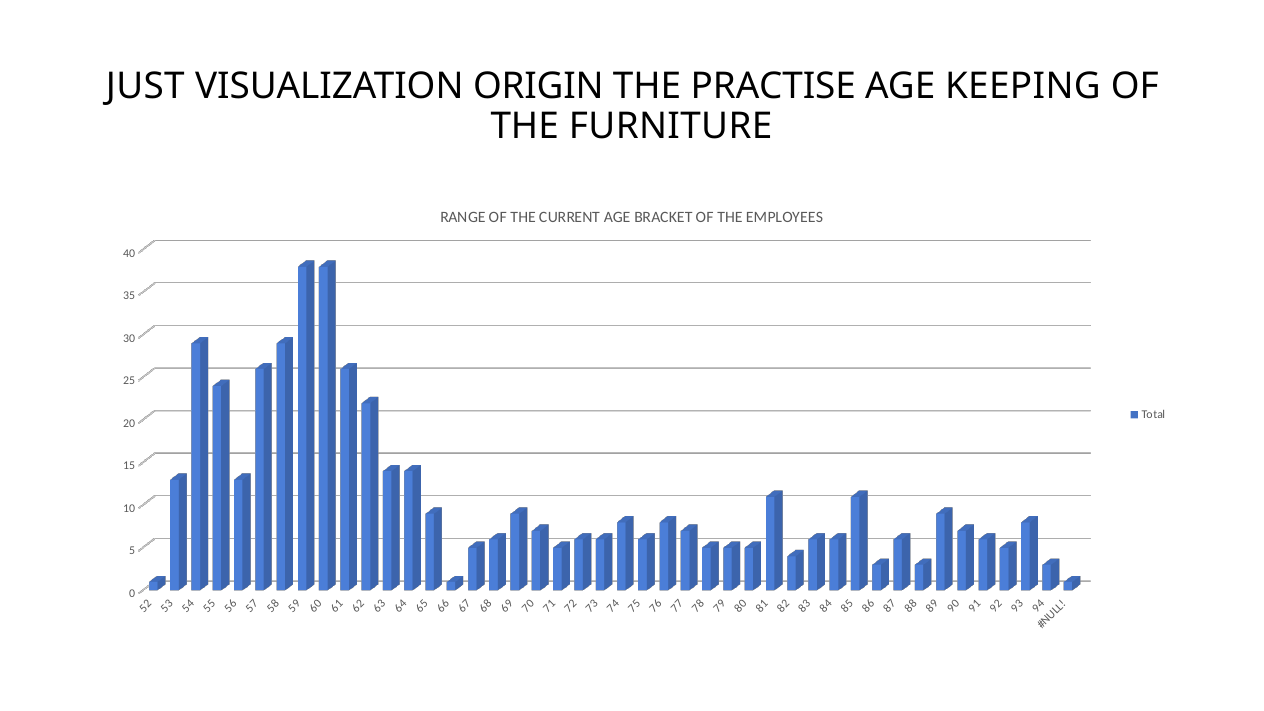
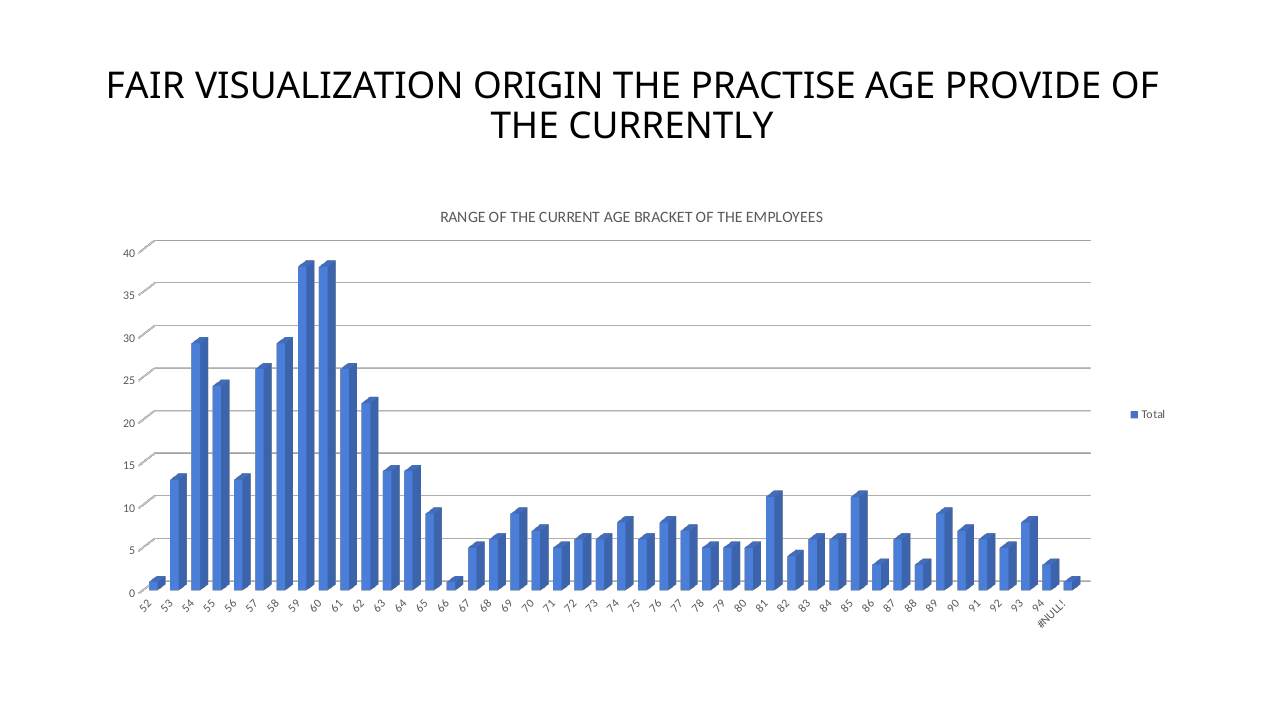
JUST: JUST -> FAIR (145, 86)
KEEPING: KEEPING -> PROVIDE (1023, 86)
FURNITURE: FURNITURE -> CURRENTLY (671, 126)
